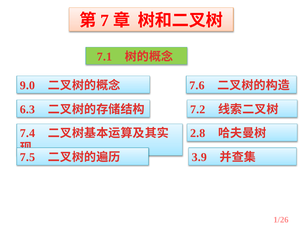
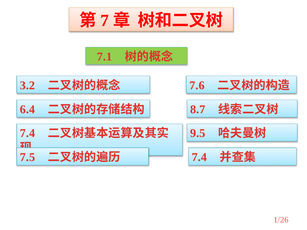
9.0: 9.0 -> 3.2 (27, 85)
6.3: 6.3 -> 6.4 (27, 109)
7.2: 7.2 -> 8.7 (198, 109)
2.8: 2.8 -> 9.5 (198, 133)
3.9: 3.9 -> 7.4 (199, 157)
